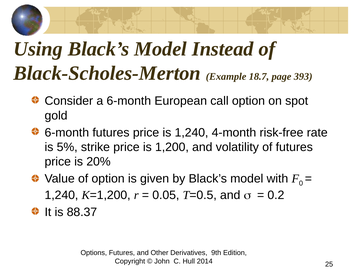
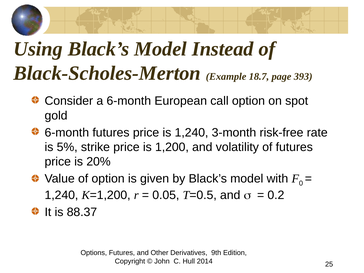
4-month: 4-month -> 3-month (234, 132)
